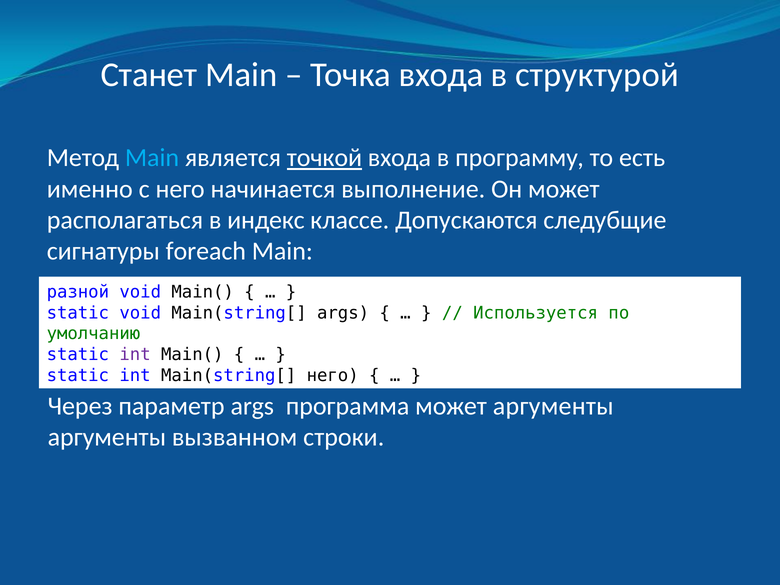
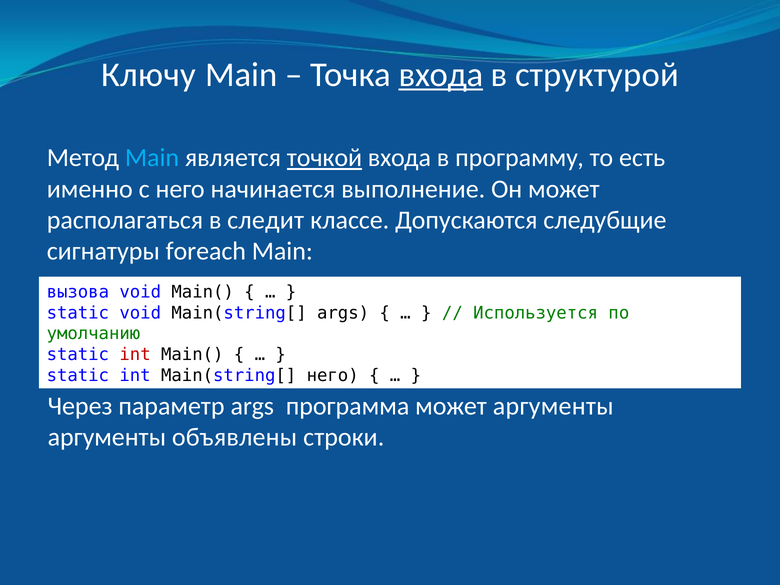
Станет: Станет -> Ключу (149, 75)
входа underline: none -> present (441, 75)
индекс: индекс -> следит (266, 220)
разной: разной -> вызова (78, 292)
int colour: purple -> red (135, 355)
вызванном: вызванном -> объявлены (235, 437)
